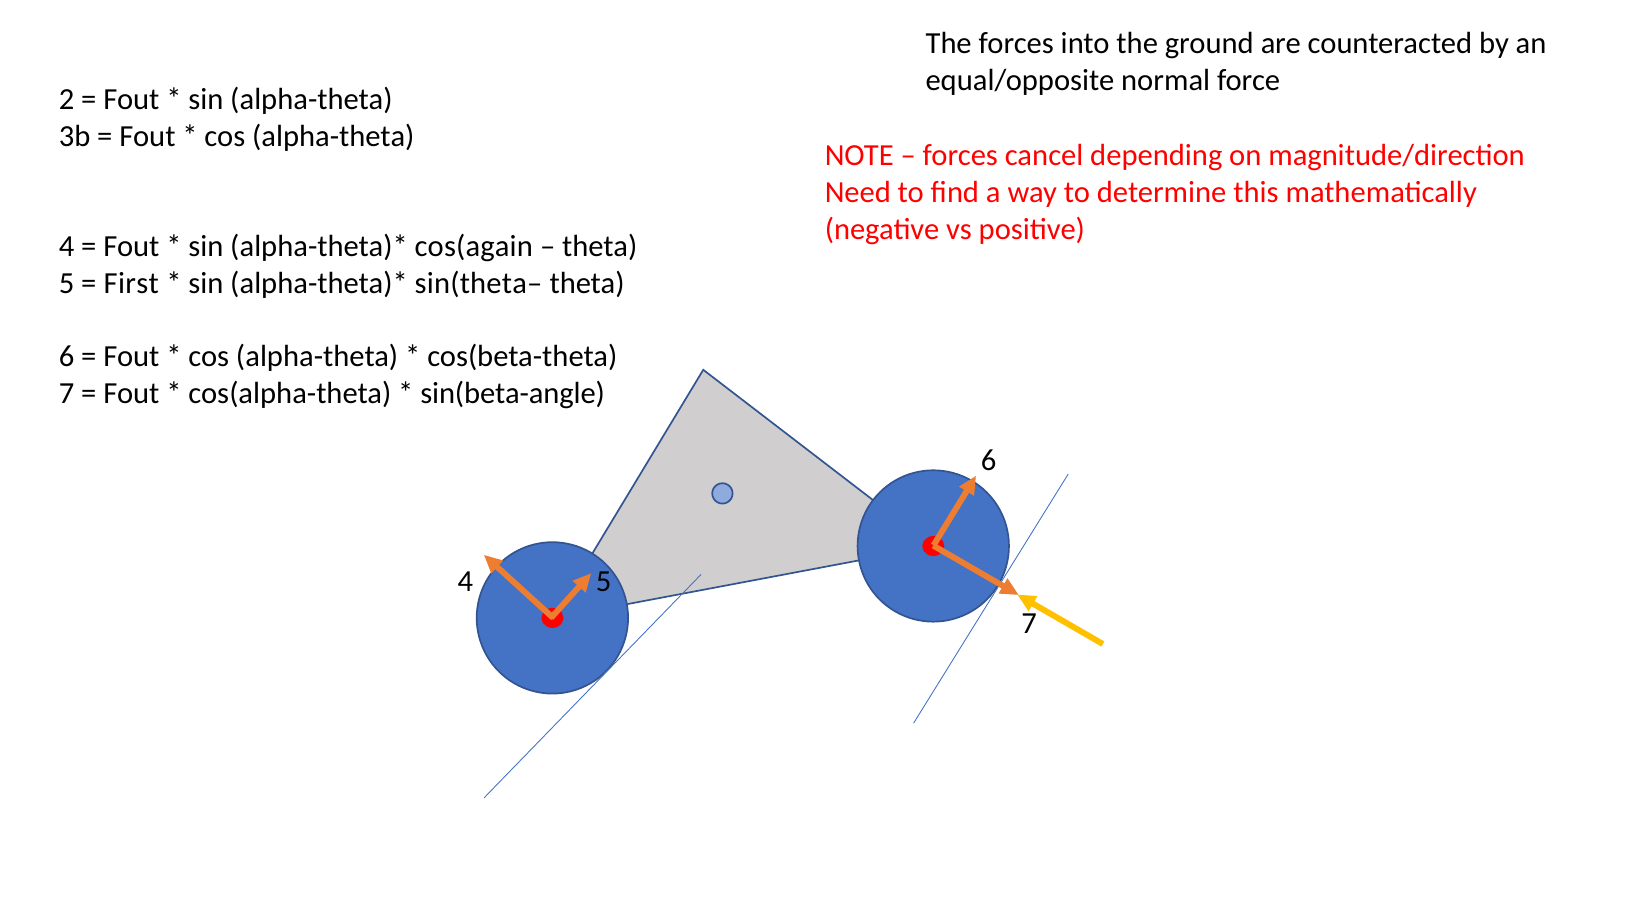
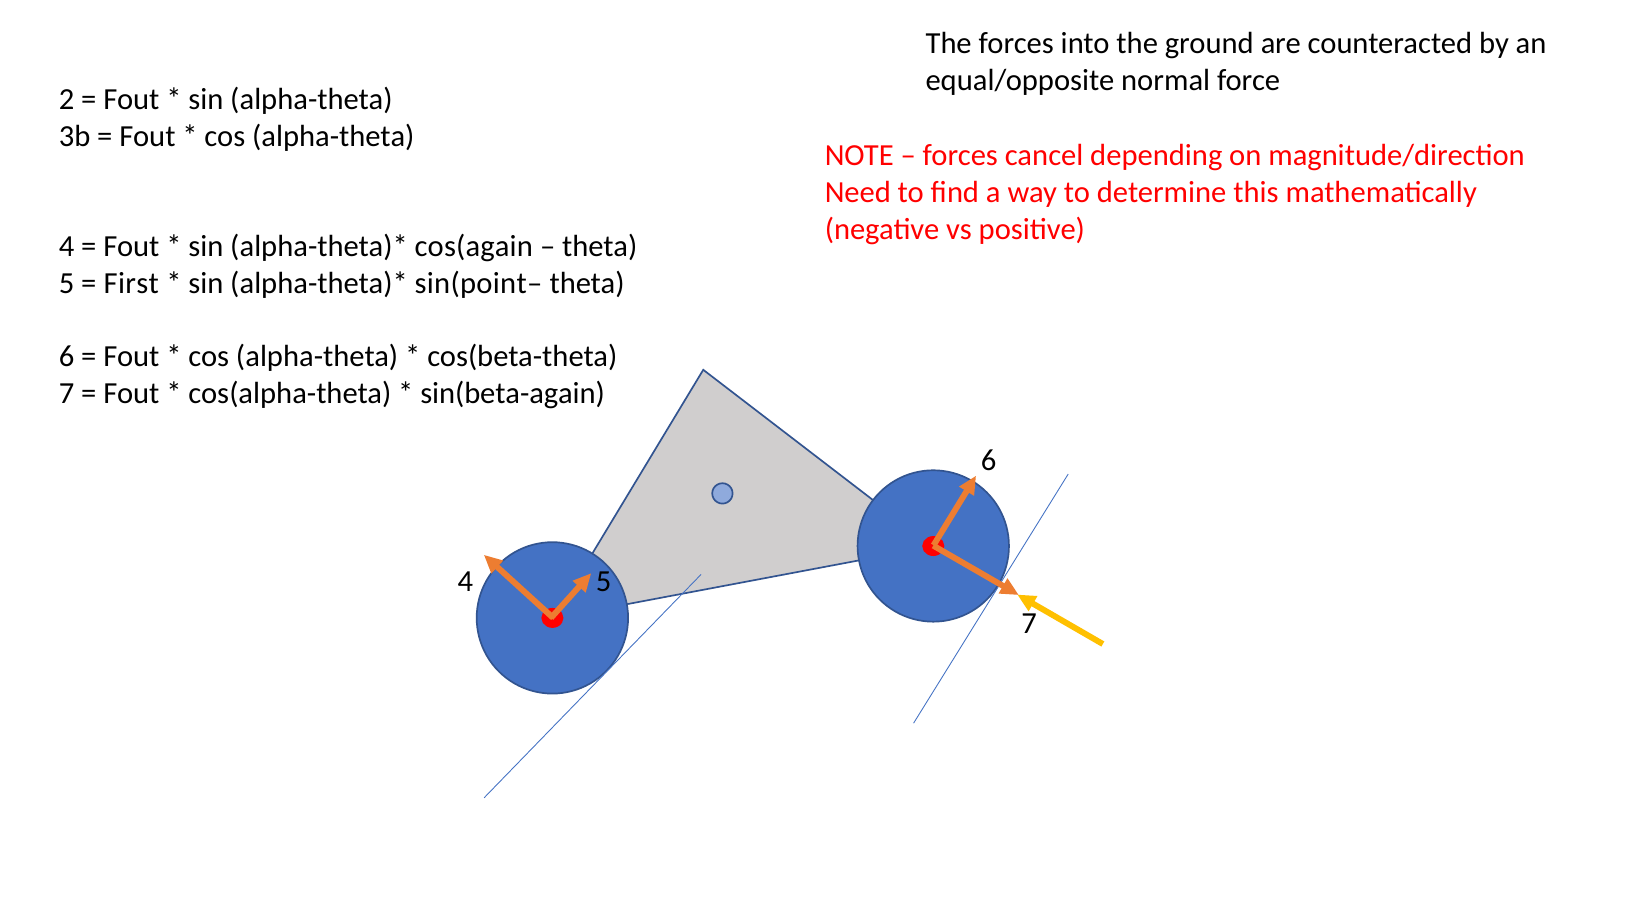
sin(theta–: sin(theta– -> sin(point– (478, 283)
sin(beta-angle: sin(beta-angle -> sin(beta-again (513, 393)
